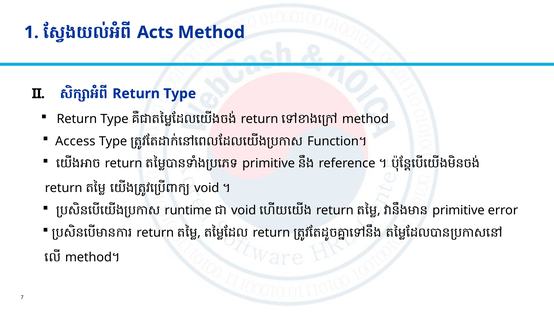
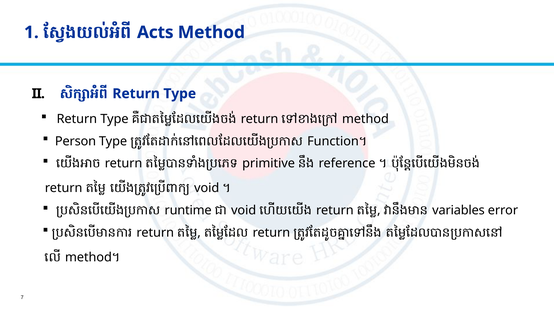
Access: Access -> Person (75, 141)
primitive: primitive -> variables (458, 210)
